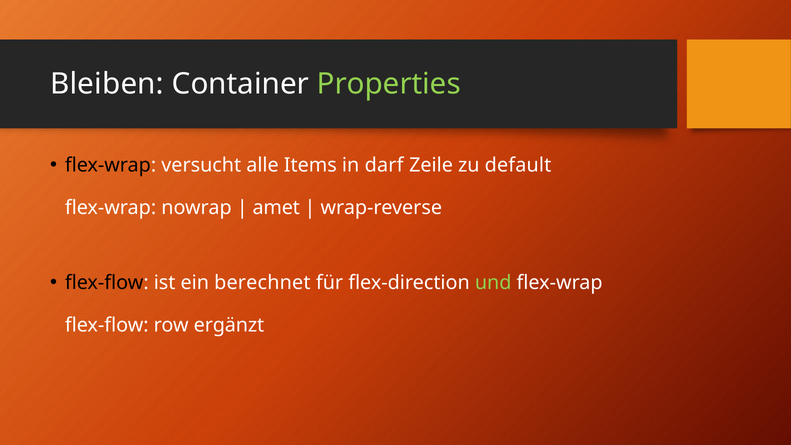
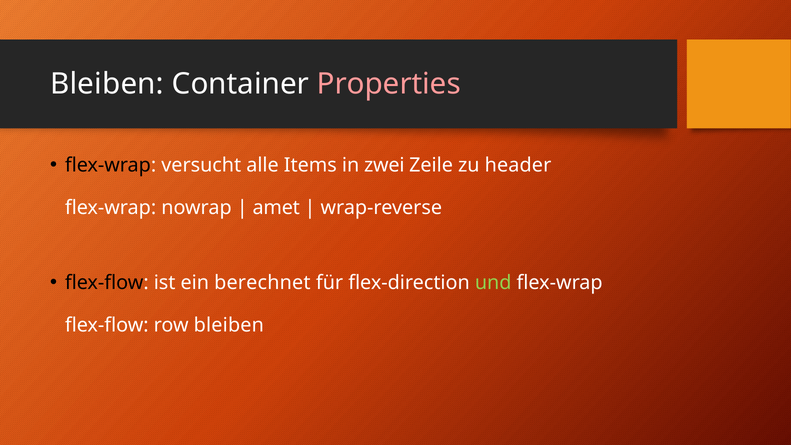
Properties colour: light green -> pink (389, 84)
darf: darf -> zwei (384, 165)
default: default -> header (518, 165)
row ergänzt: ergänzt -> bleiben (229, 325)
